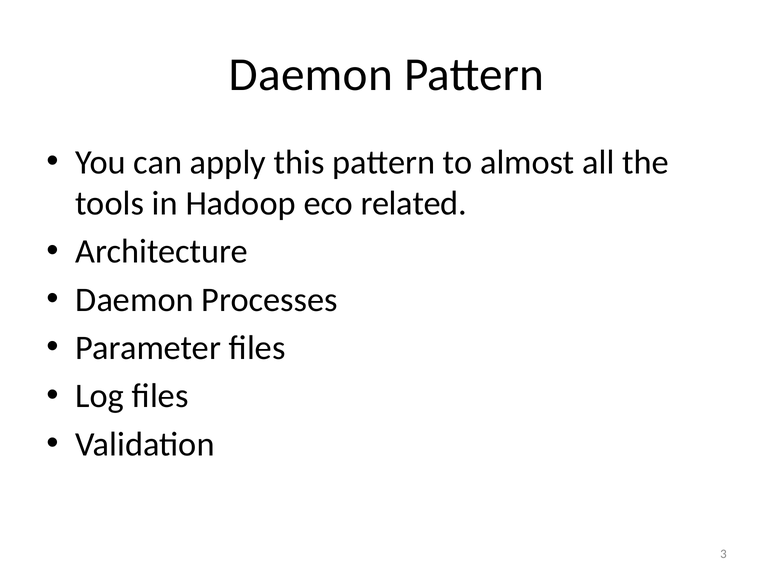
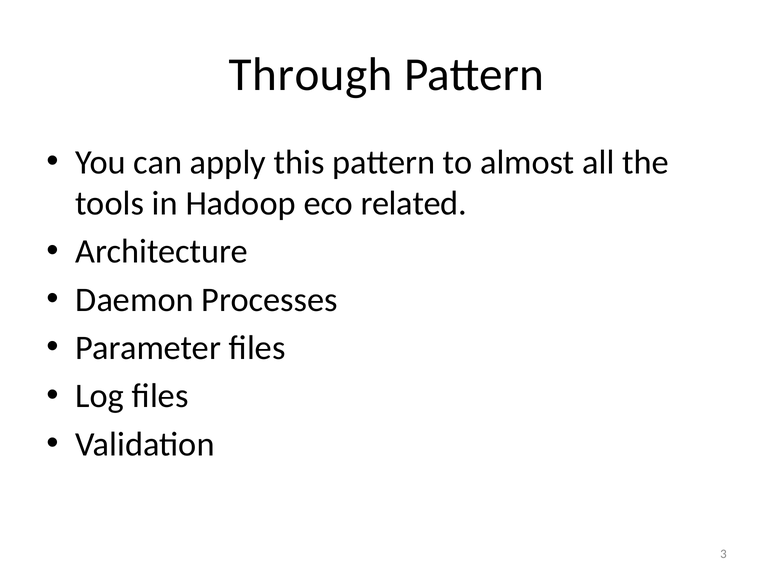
Daemon: Daemon -> Through (311, 75)
